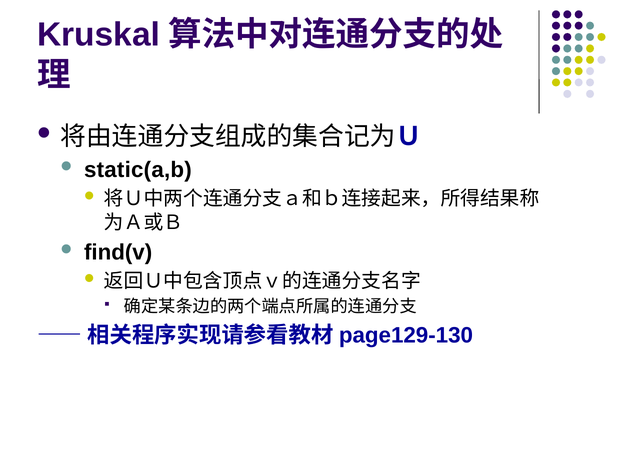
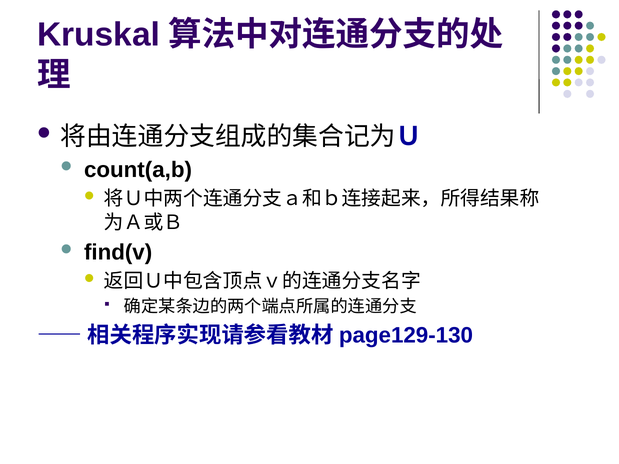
static(a,b: static(a,b -> count(a,b (138, 170)
